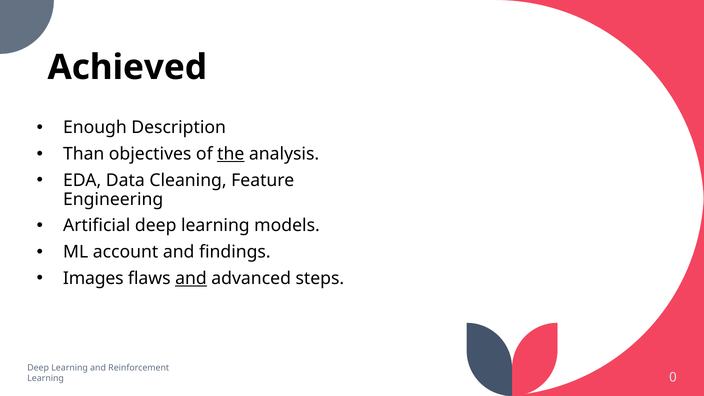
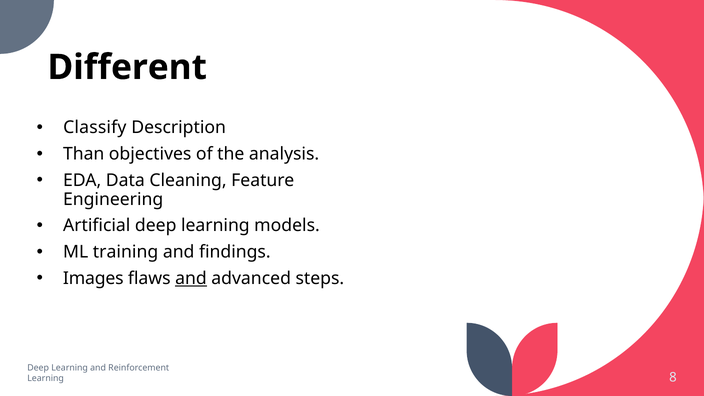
Achieved: Achieved -> Different (127, 67)
Enough: Enough -> Classify (95, 128)
the underline: present -> none (231, 154)
account: account -> training (126, 252)
0: 0 -> 8 (673, 377)
